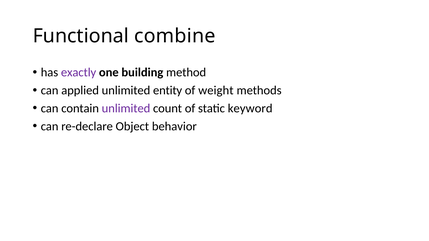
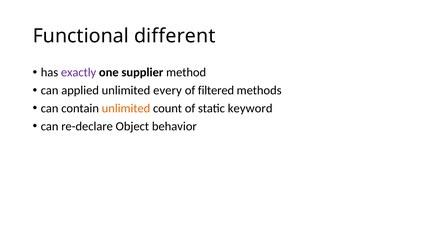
combine: combine -> different (175, 36)
building: building -> supplier (142, 73)
entity: entity -> every (167, 91)
weight: weight -> filtered (216, 91)
unlimited colour: purple -> orange (126, 109)
